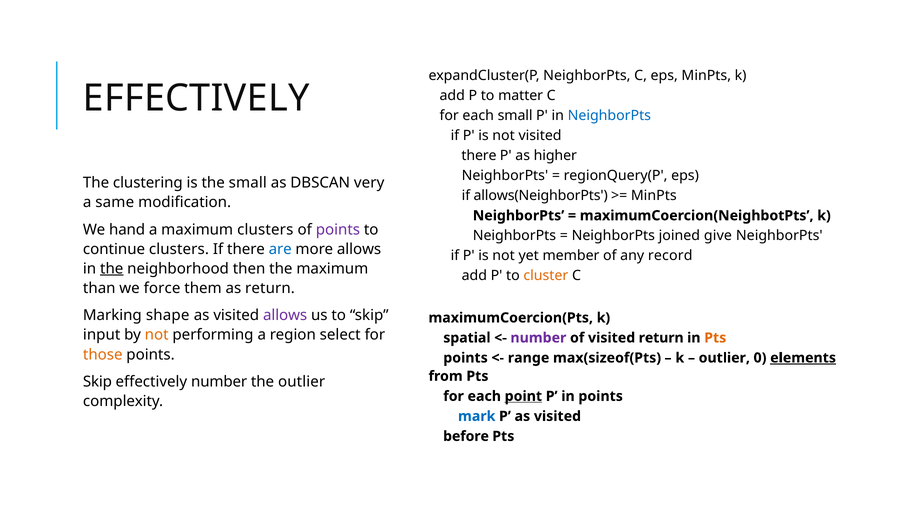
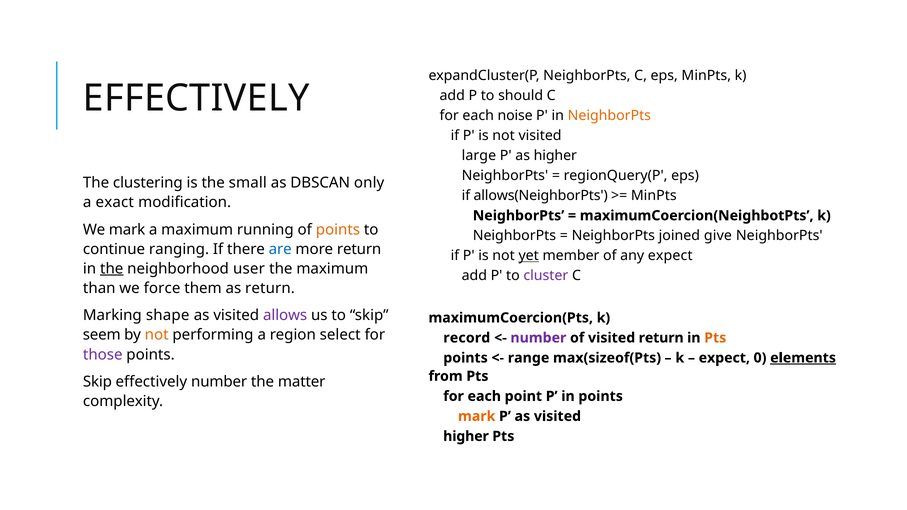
matter: matter -> should (521, 95)
each small: small -> noise (515, 116)
NeighborPts colour: blue -> orange (609, 116)
there: there -> large (479, 156)
very: very -> only (369, 183)
same: same -> exact (115, 202)
We hand: hand -> mark (127, 230)
maximum clusters: clusters -> running (265, 230)
points colour: purple -> orange (338, 230)
continue clusters: clusters -> ranging (179, 249)
more allows: allows -> return (359, 249)
yet underline: none -> present (529, 256)
any record: record -> expect (670, 256)
then: then -> user (249, 269)
cluster colour: orange -> purple (546, 276)
input: input -> seem (102, 335)
spatial: spatial -> record (467, 338)
those colour: orange -> purple (103, 355)
outlier: outlier -> expect (724, 358)
the outlier: outlier -> matter (302, 382)
point underline: present -> none (523, 396)
mark colour: blue -> orange (477, 416)
before: before -> higher (466, 436)
